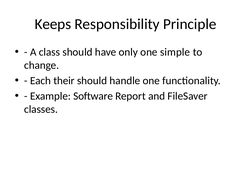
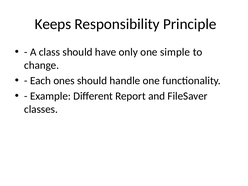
their: their -> ones (64, 81)
Software: Software -> Different (93, 96)
